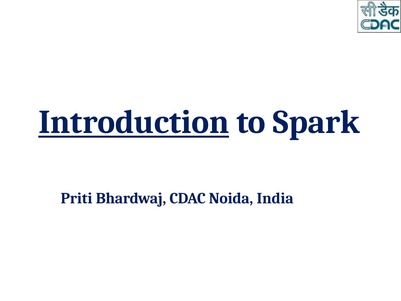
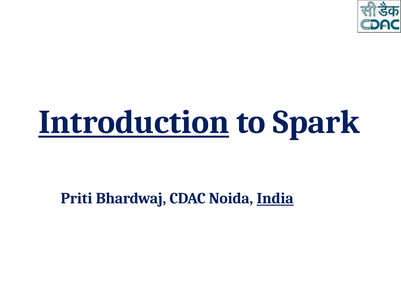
India underline: none -> present (275, 198)
